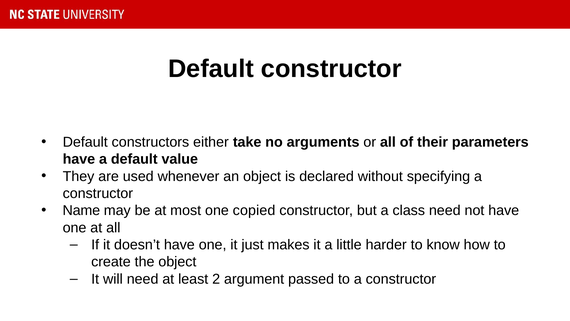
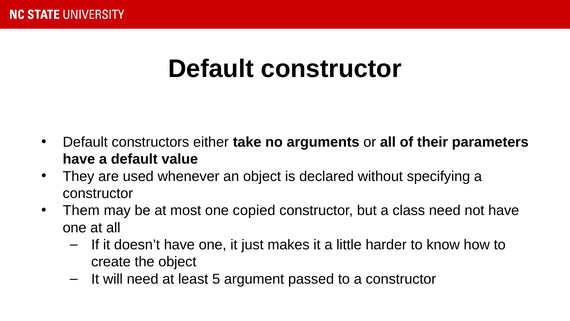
Name: Name -> Them (81, 210)
2: 2 -> 5 (216, 279)
